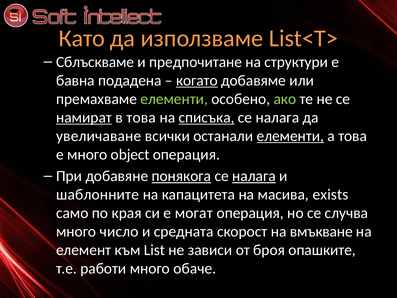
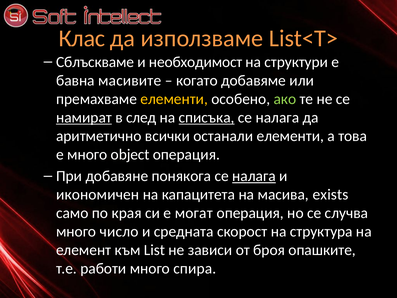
Като: Като -> Клас (82, 38)
предпочитане: предпочитане -> необходимост (196, 62)
подадена: подадена -> масивите (130, 80)
когато underline: present -> none (197, 80)
елементи colour: light green -> yellow (174, 99)
в това: това -> след (141, 117)
увеличаване: увеличаване -> аритметично (99, 136)
елементи underline: present -> none (290, 136)
понякога underline: present -> none (181, 176)
шаблонните: шаблонните -> икономичен (98, 194)
вмъкване: вмъкване -> структура (321, 231)
обаче: обаче -> спира (195, 268)
